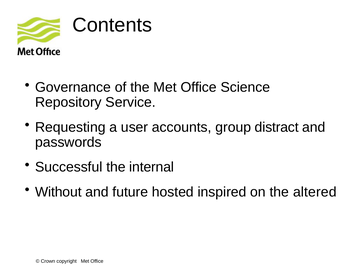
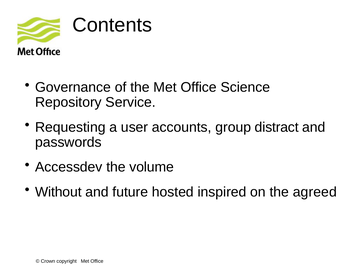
Successful: Successful -> Accessdev (69, 167)
internal: internal -> volume (152, 167)
altered: altered -> agreed (315, 192)
